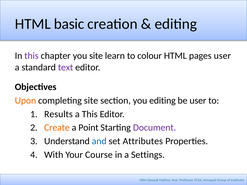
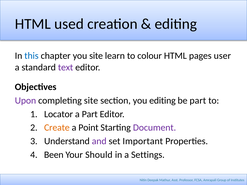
basic: basic -> used (69, 24)
this colour: purple -> blue (32, 56)
Upon colour: orange -> purple (25, 101)
be user: user -> part (198, 101)
Results: Results -> Locator (59, 114)
a This: This -> Part (90, 114)
and colour: blue -> purple (99, 141)
Attributes: Attributes -> Important (143, 141)
With: With -> Been (54, 155)
Course: Course -> Should (99, 155)
